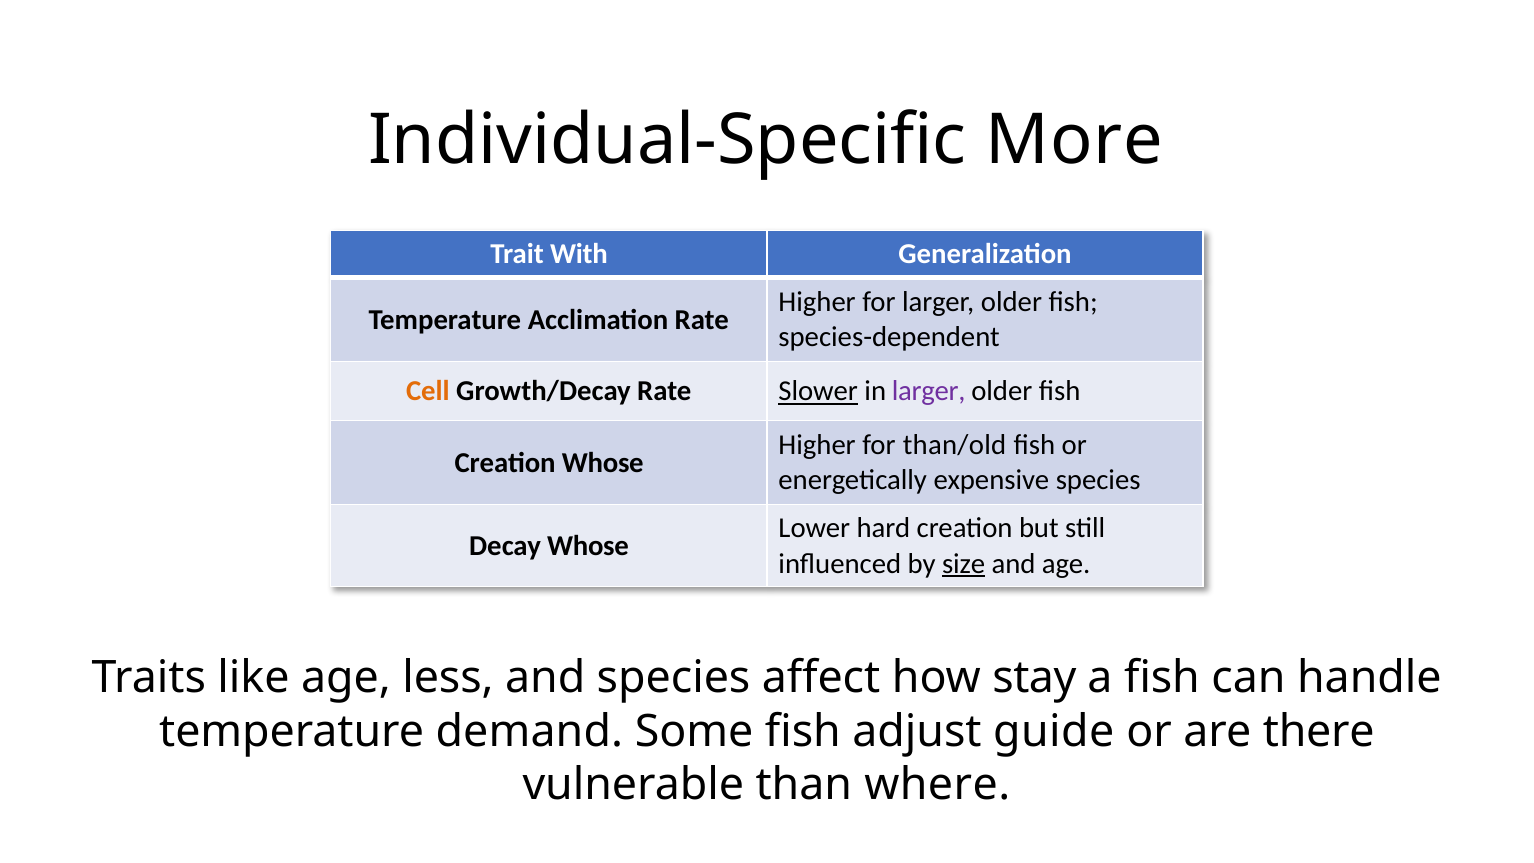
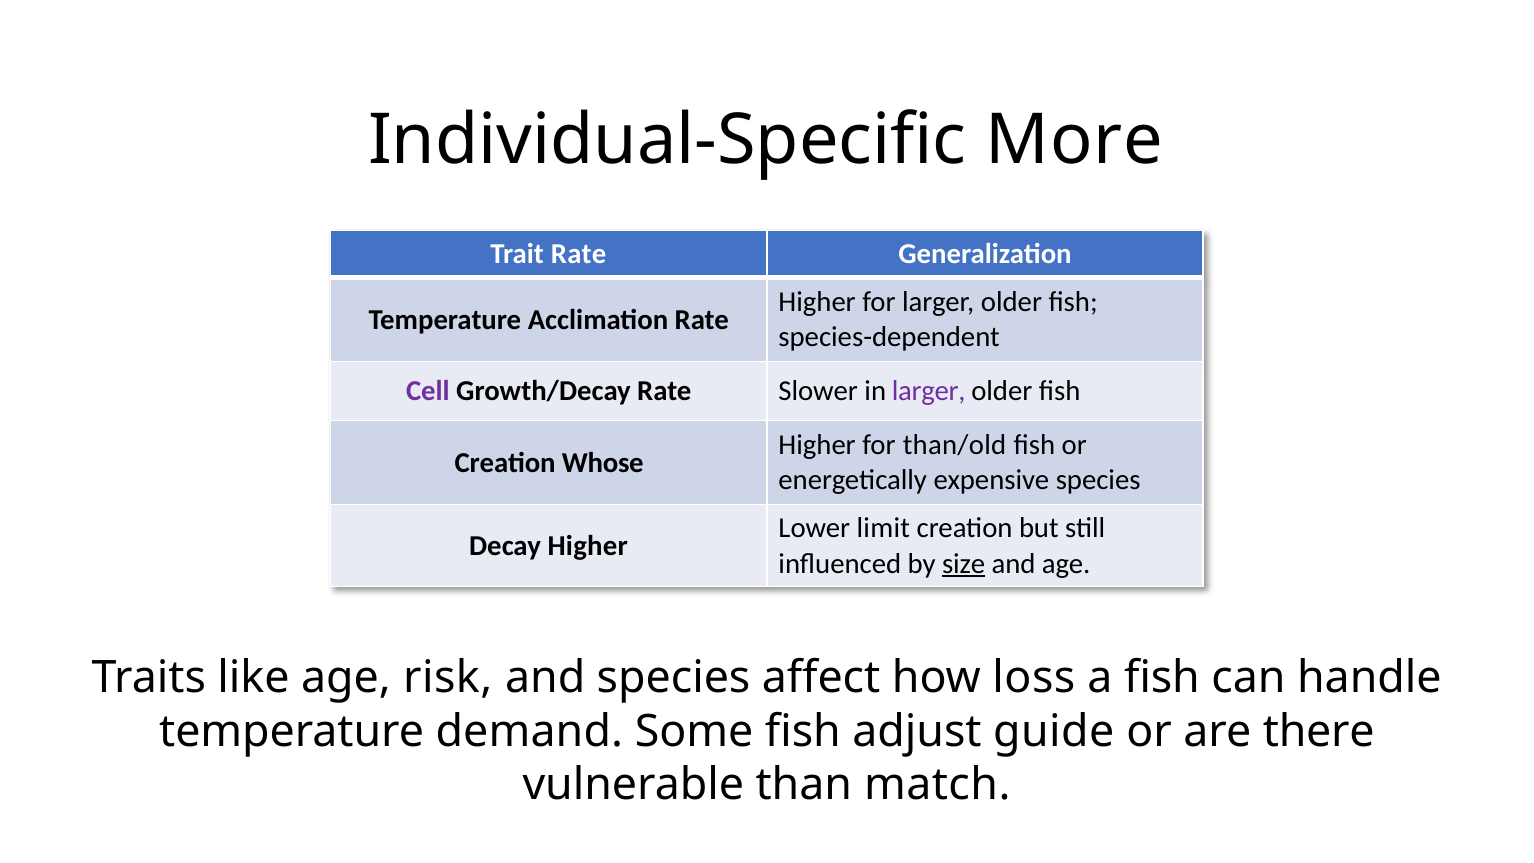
Trait With: With -> Rate (579, 254)
Cell colour: orange -> purple (428, 391)
Slower underline: present -> none (818, 391)
hard: hard -> limit (883, 528)
Decay Whose: Whose -> Higher (588, 546)
less: less -> risk (448, 678)
stay: stay -> loss (1034, 678)
where: where -> match (937, 785)
